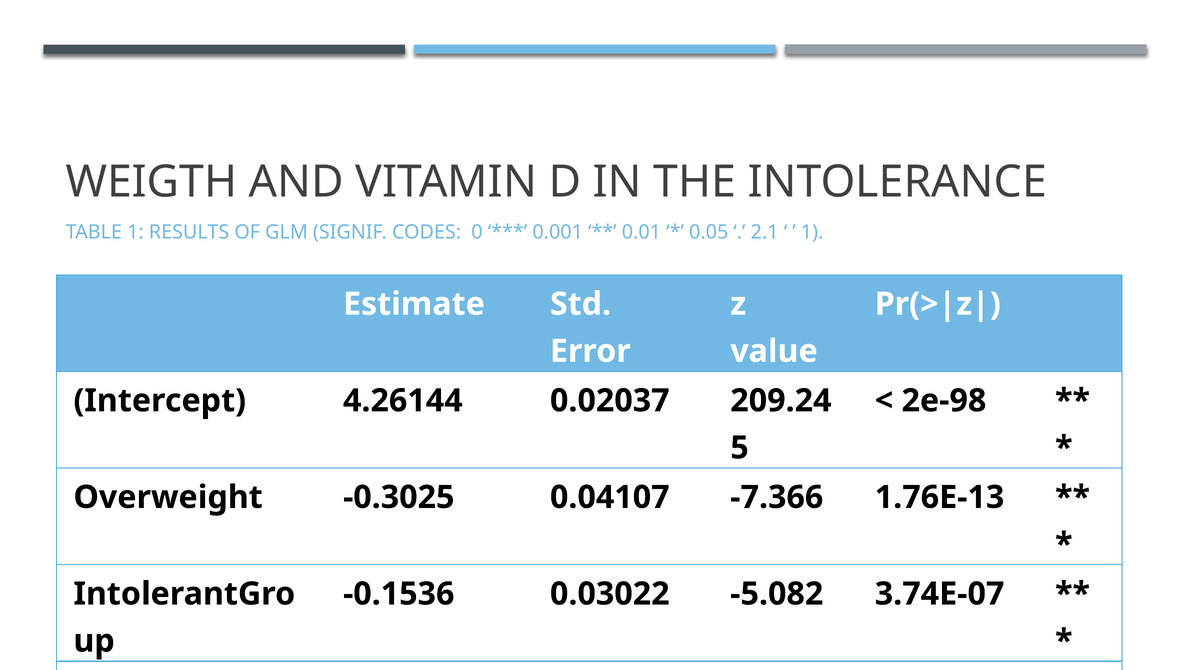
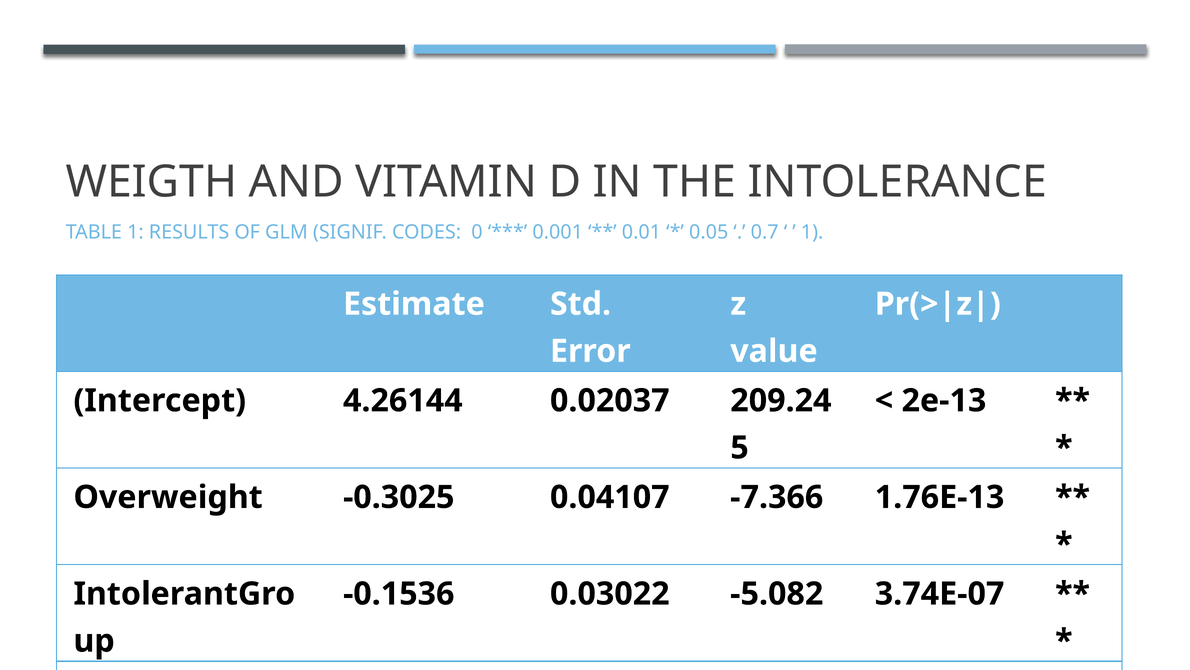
2.1: 2.1 -> 0.7 (765, 232)
2e-98: 2e-98 -> 2e-13 (944, 400)
